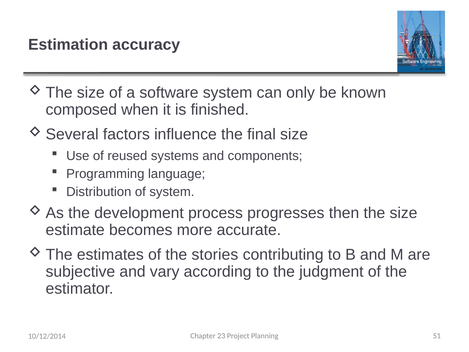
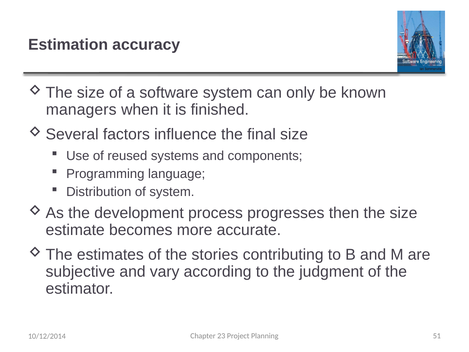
composed: composed -> managers (81, 110)
